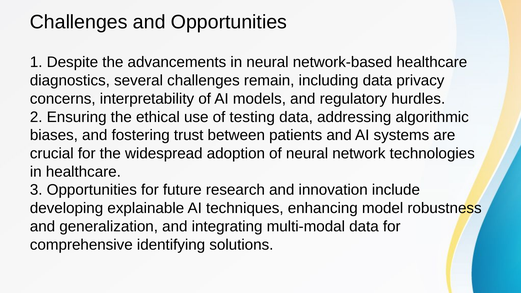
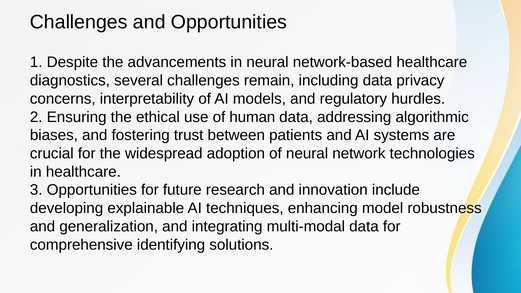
testing: testing -> human (252, 117)
